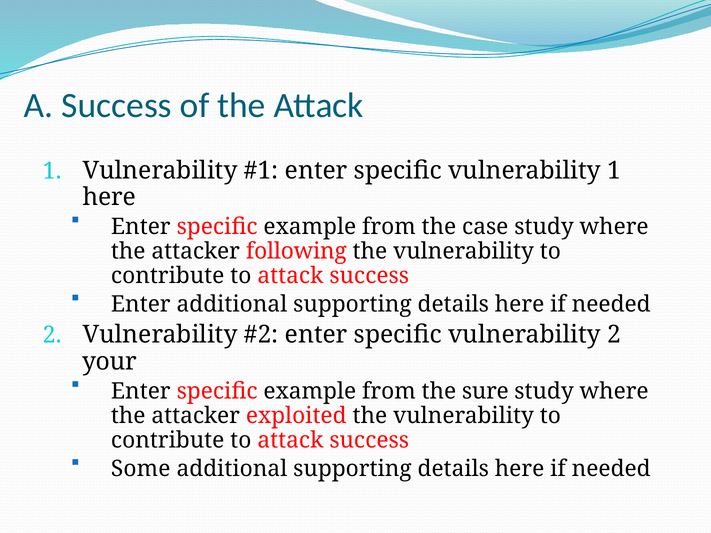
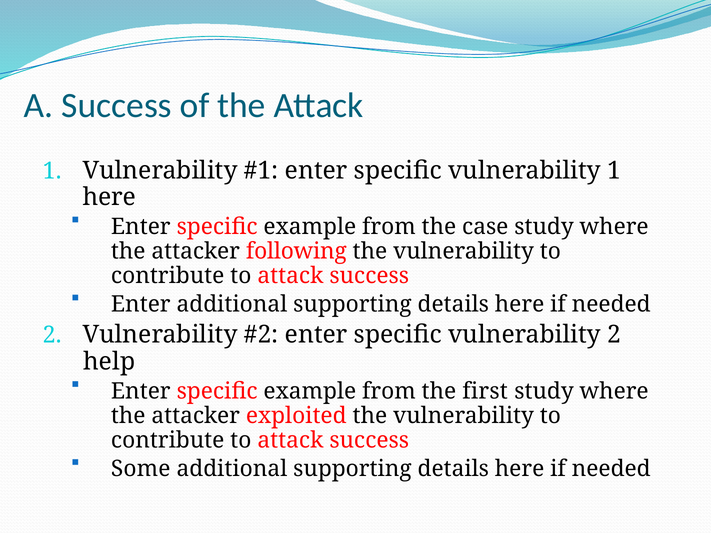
your: your -> help (109, 362)
sure: sure -> first (485, 391)
